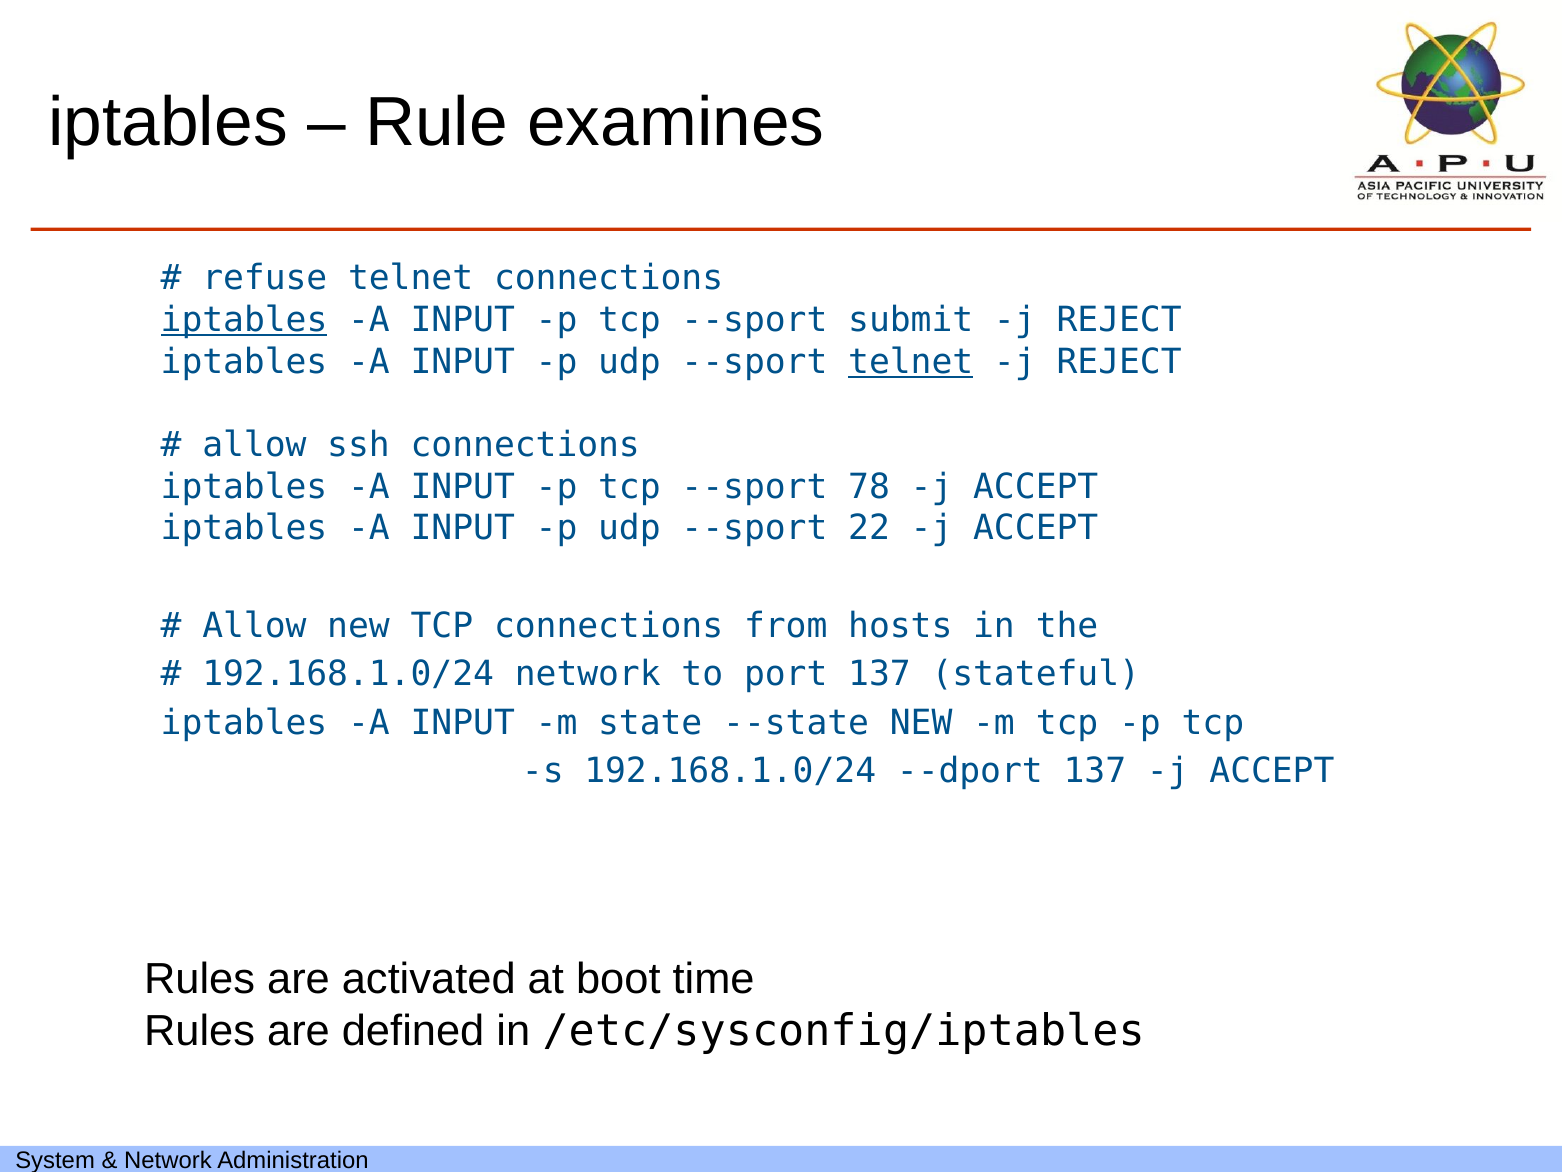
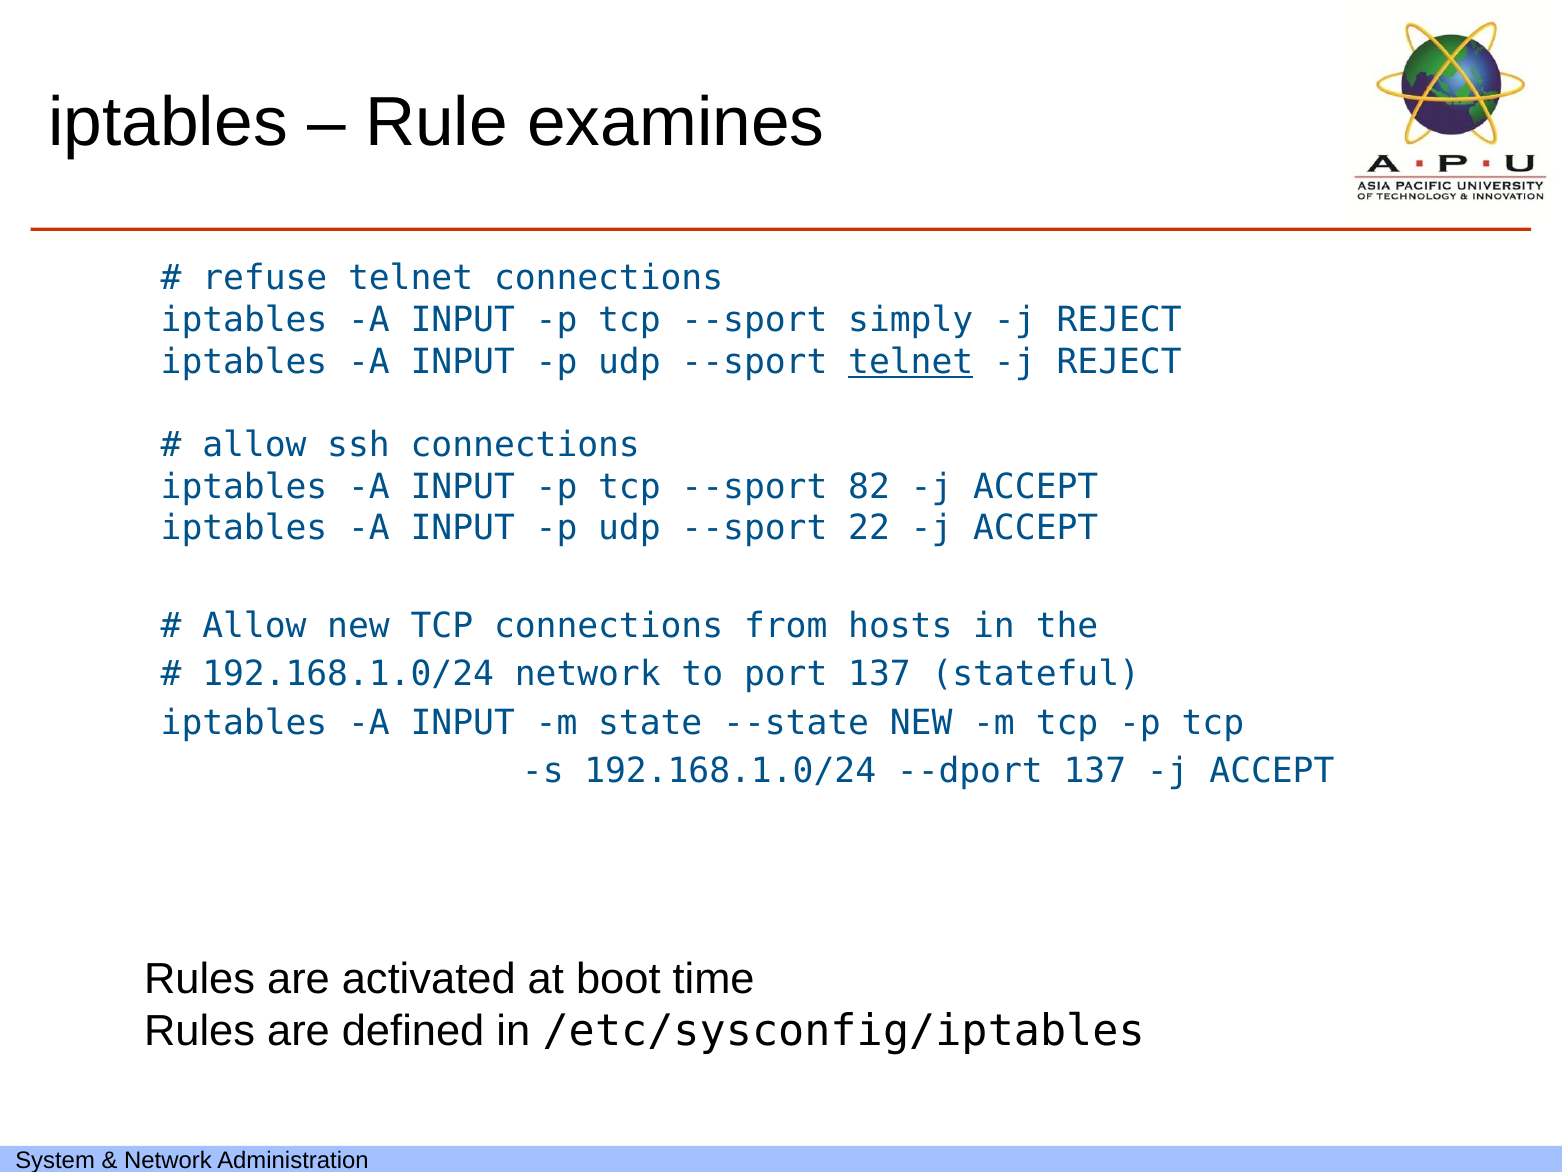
iptables underline: present -> none (244, 320)
submit: submit -> simply (911, 320)
78: 78 -> 82 (869, 487)
